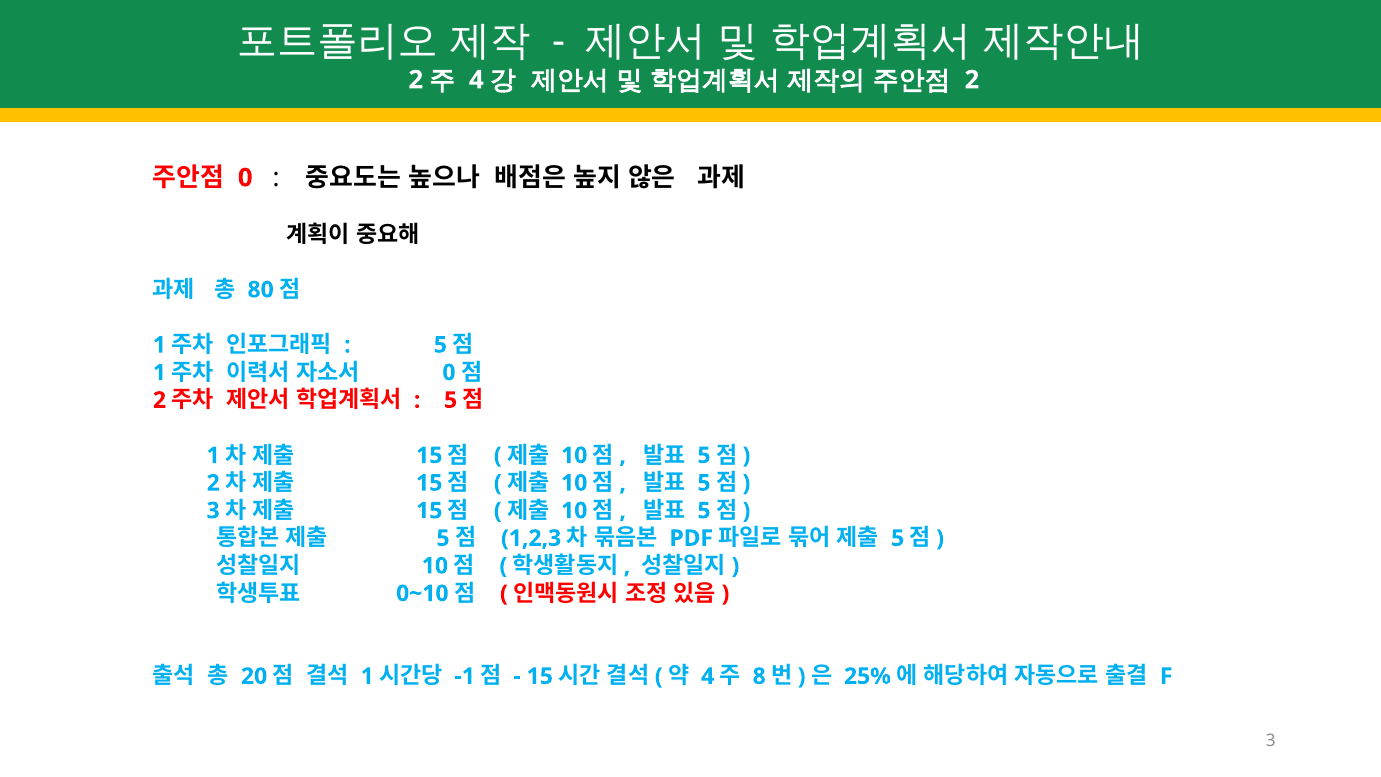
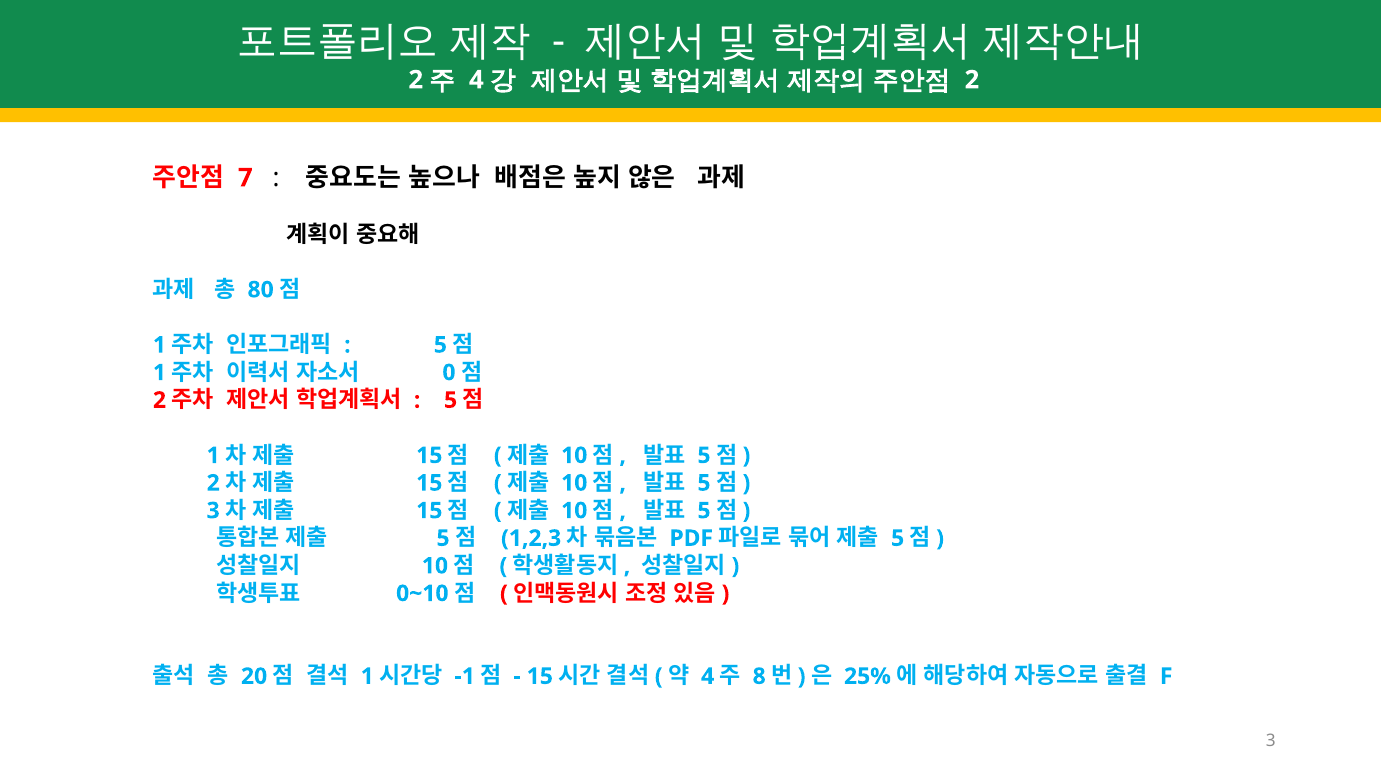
0: 0 -> 7 (245, 178)
